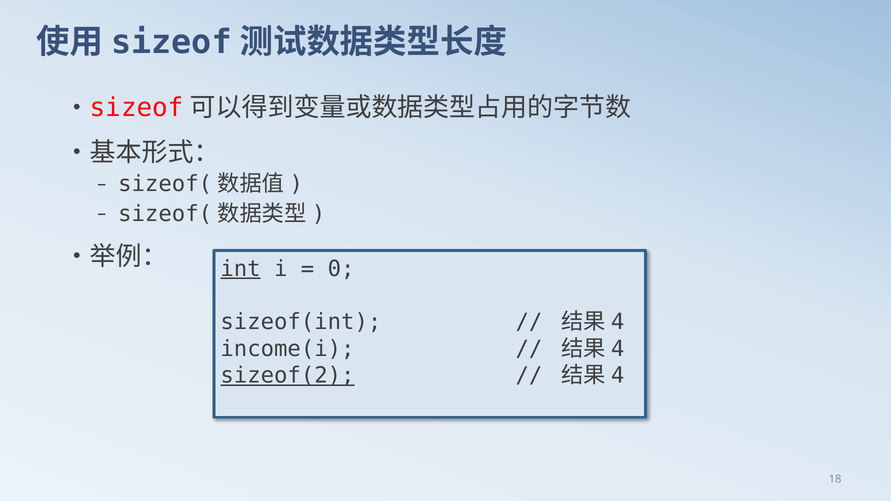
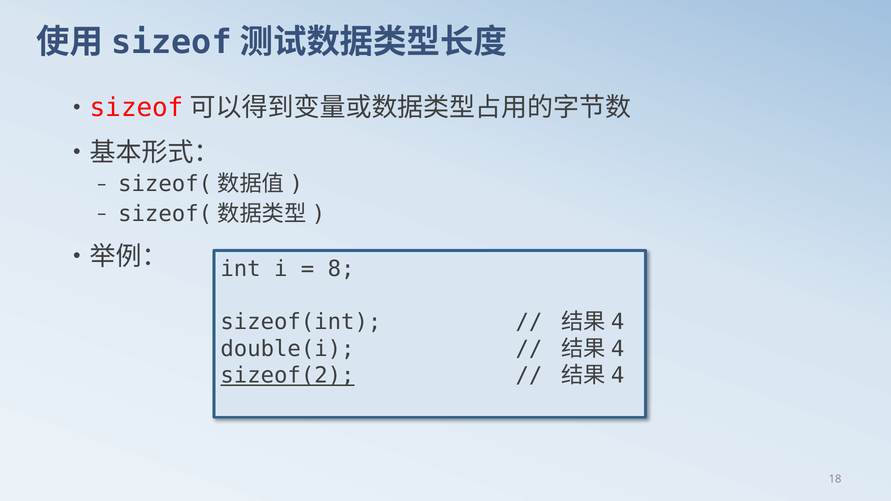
int underline: present -> none (241, 269)
0: 0 -> 8 (341, 269)
income(i: income(i -> double(i (287, 349)
